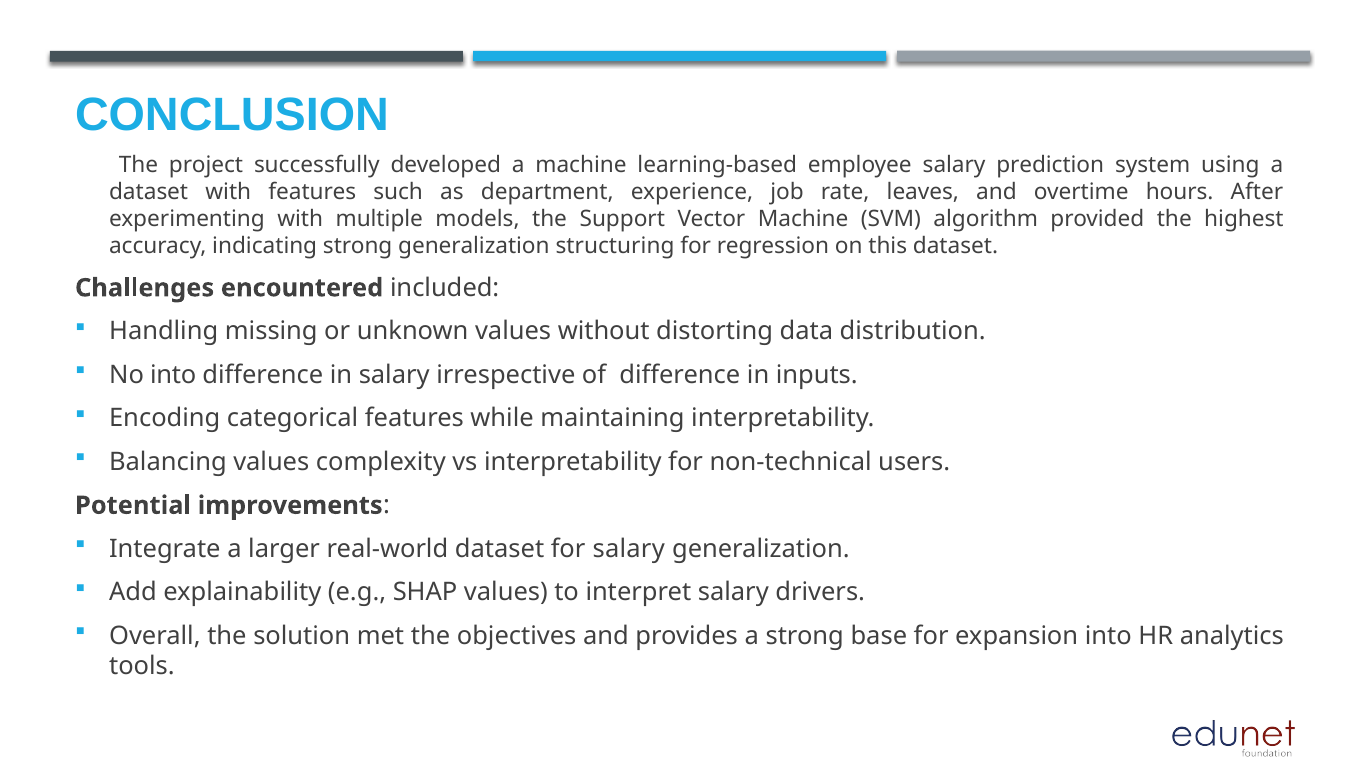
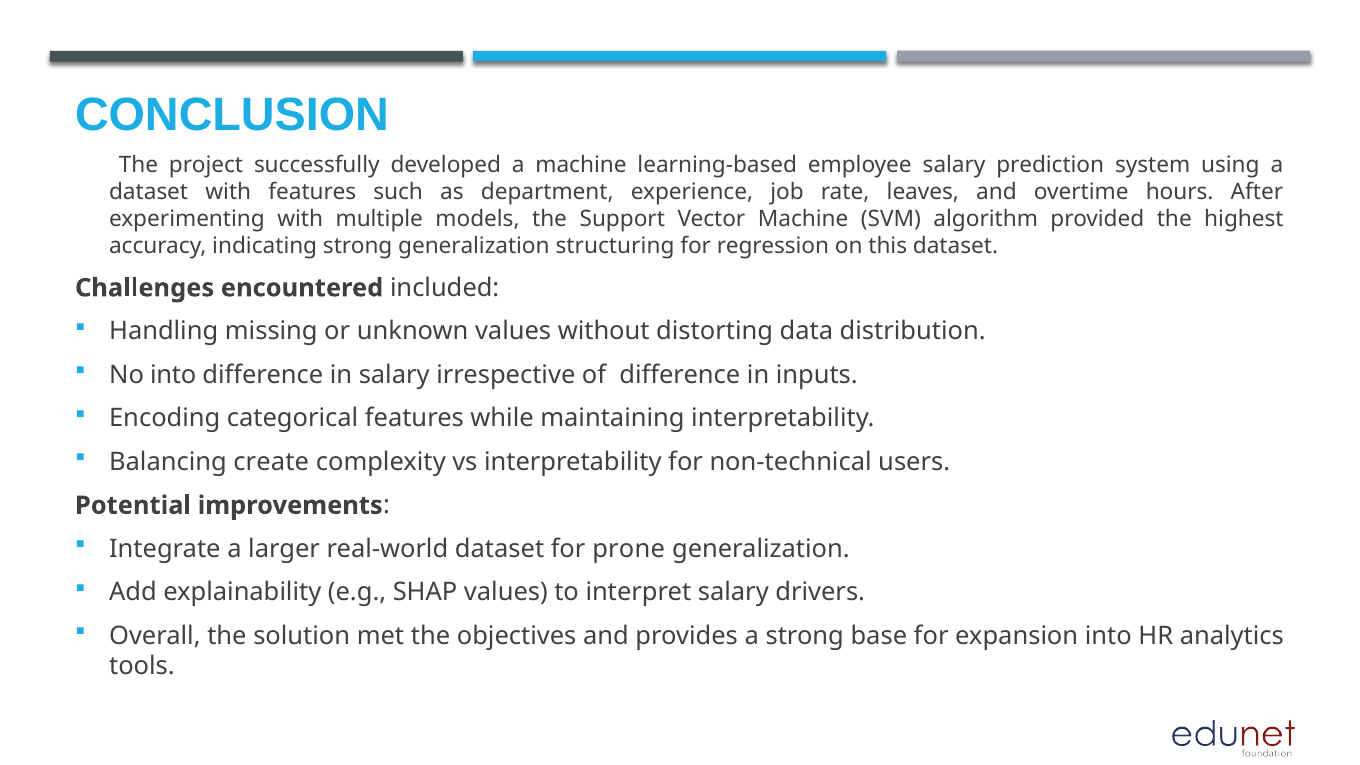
Balancing values: values -> create (271, 462)
for salary: salary -> prone (629, 549)
